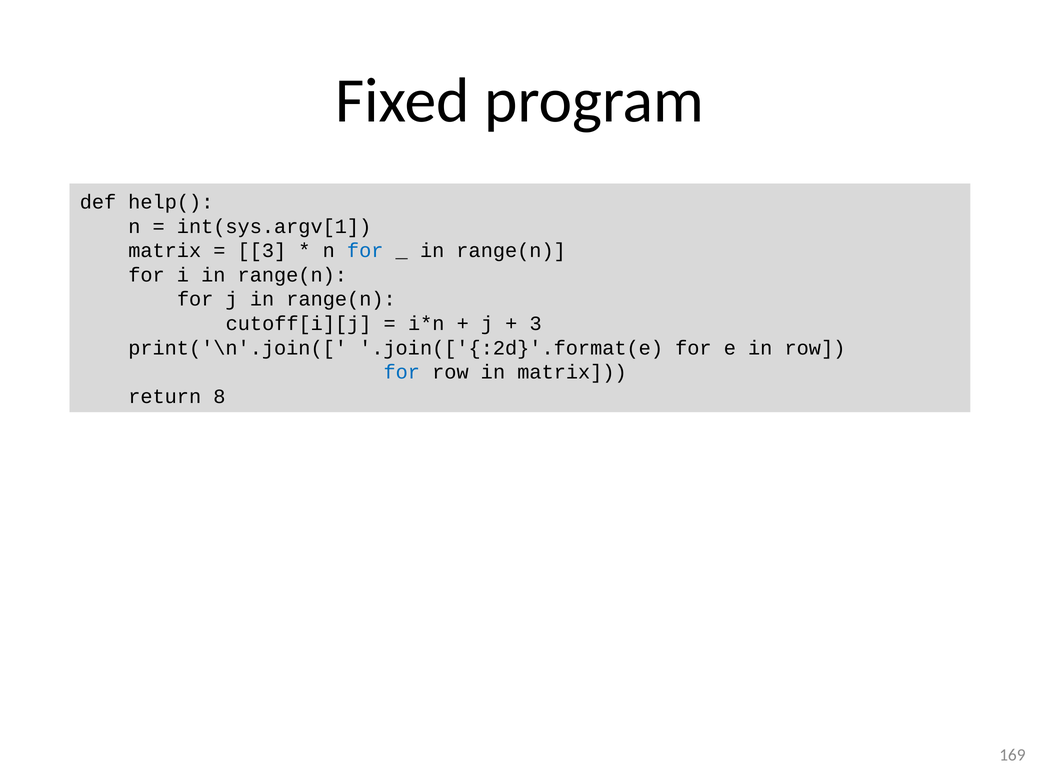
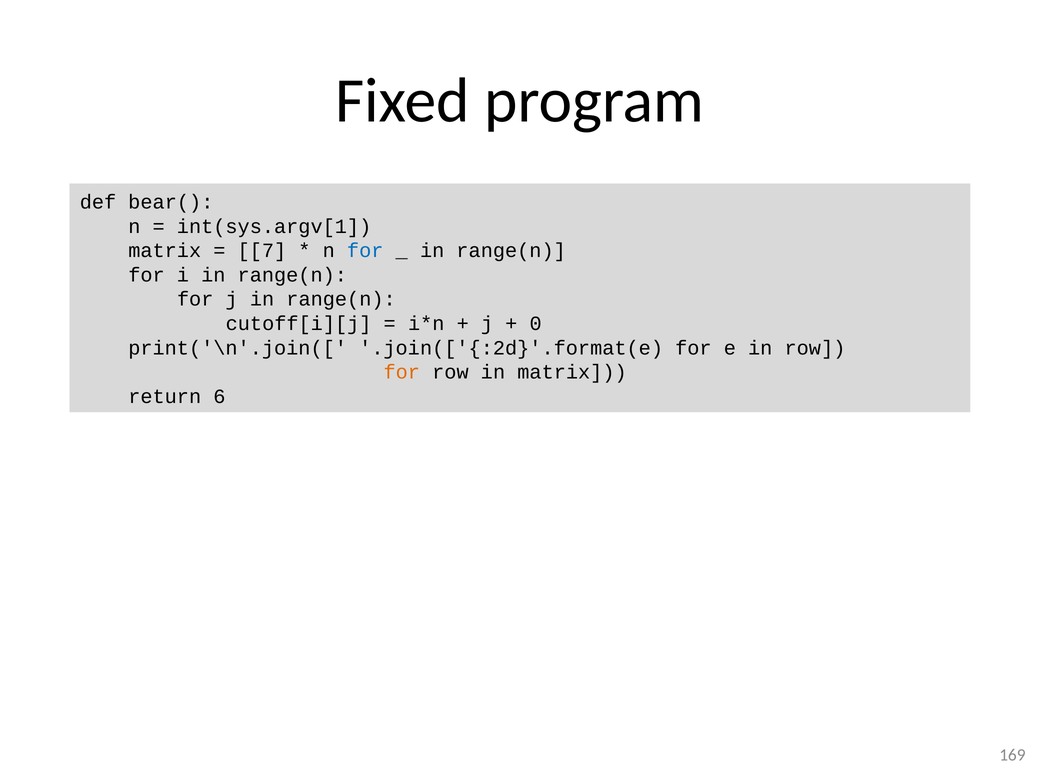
help(: help( -> bear( (171, 202)
3: 3 -> 7 (262, 251)
3: 3 -> 0 (536, 324)
for colour: blue -> orange (402, 372)
8: 8 -> 6 (219, 396)
